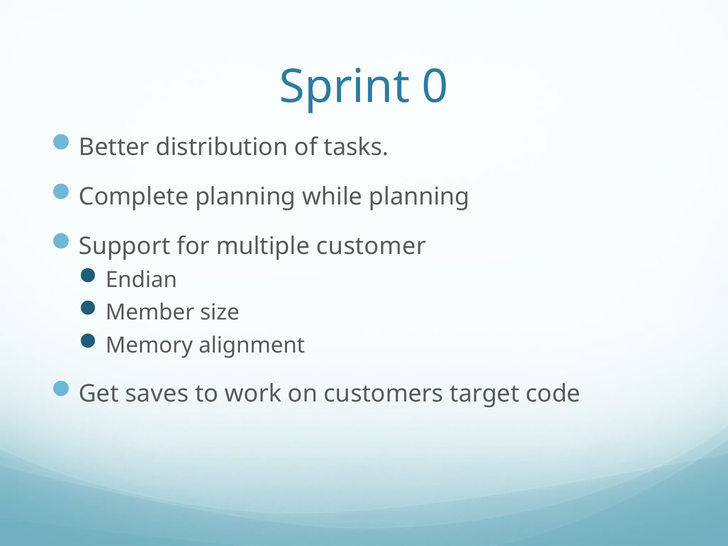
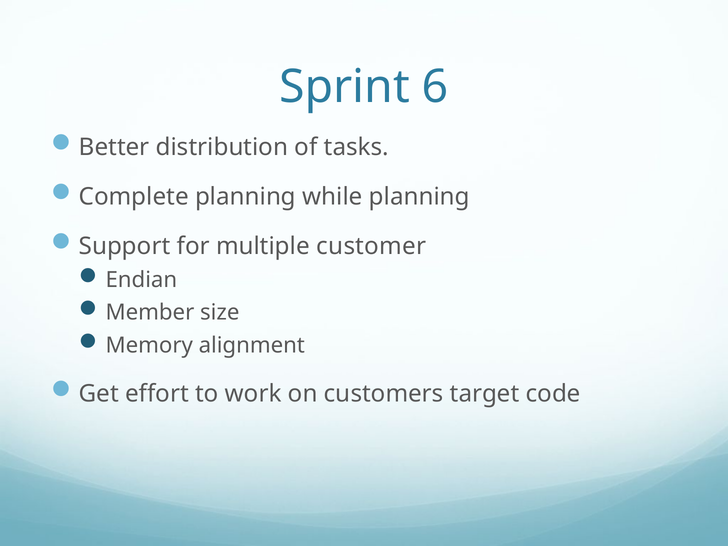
0: 0 -> 6 (435, 87)
saves: saves -> effort (157, 394)
